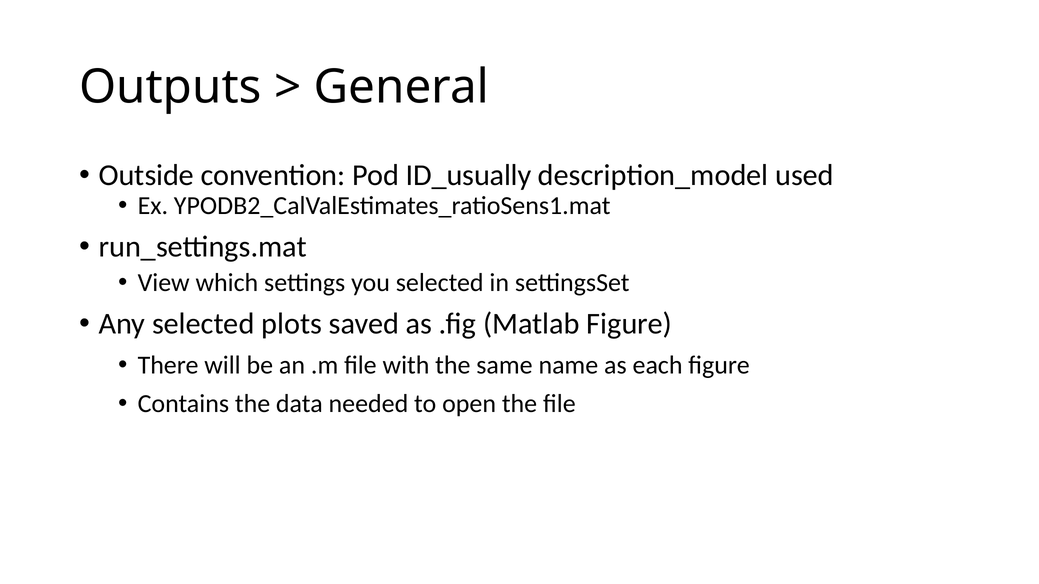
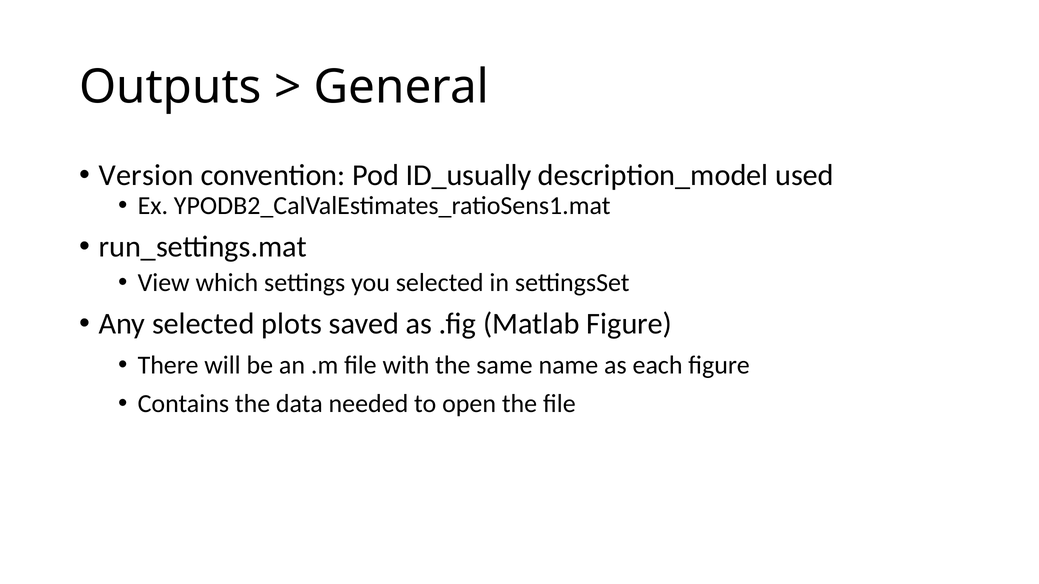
Outside: Outside -> Version (146, 176)
